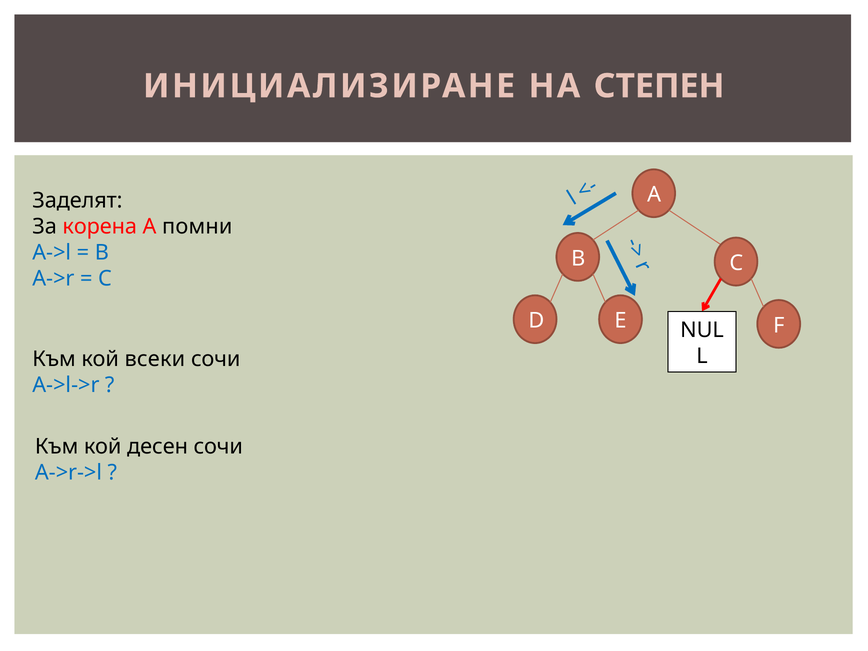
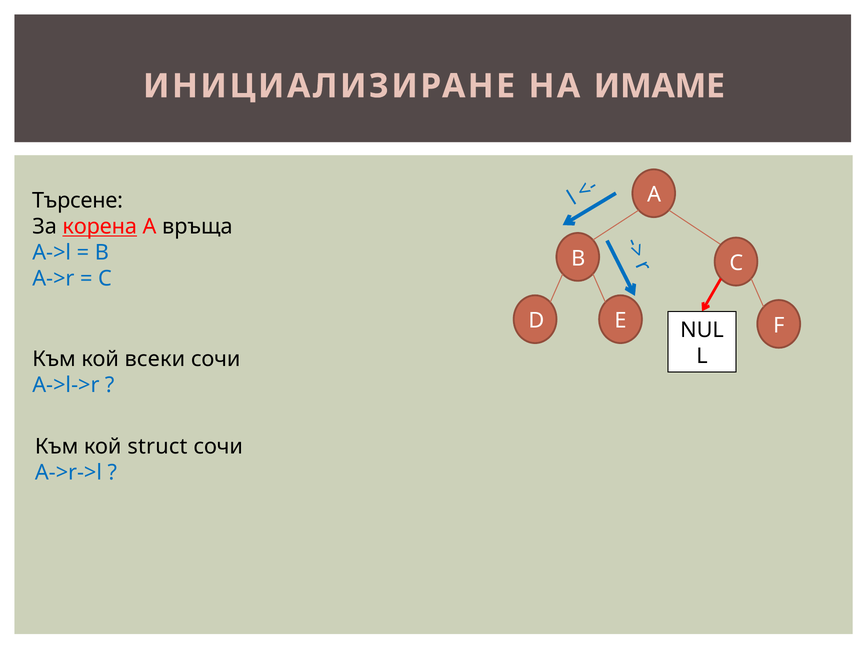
СТЕПЕН: СТЕПЕН -> ИМАМЕ (659, 86)
Заделят: Заделят -> Търсене (78, 201)
корена underline: none -> present (100, 227)
помни: помни -> връща (197, 227)
десен: десен -> struct (157, 447)
